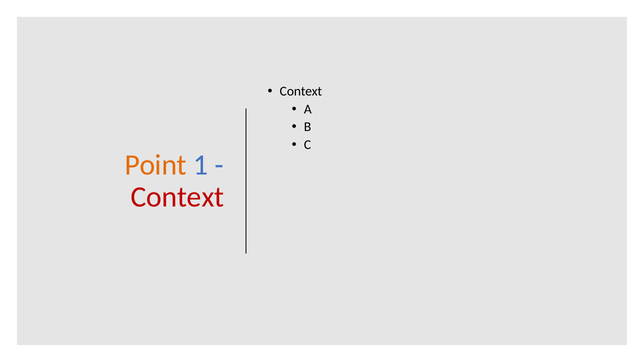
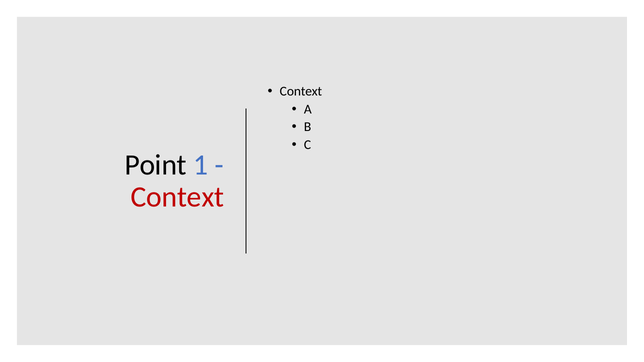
Point colour: orange -> black (156, 165)
